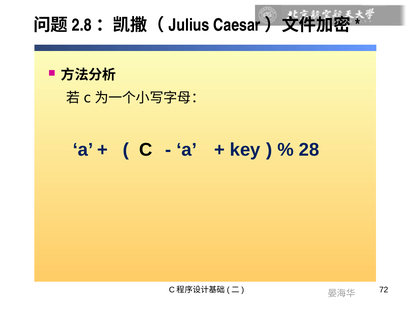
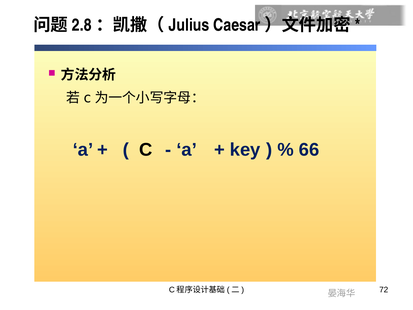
28: 28 -> 66 (309, 150)
